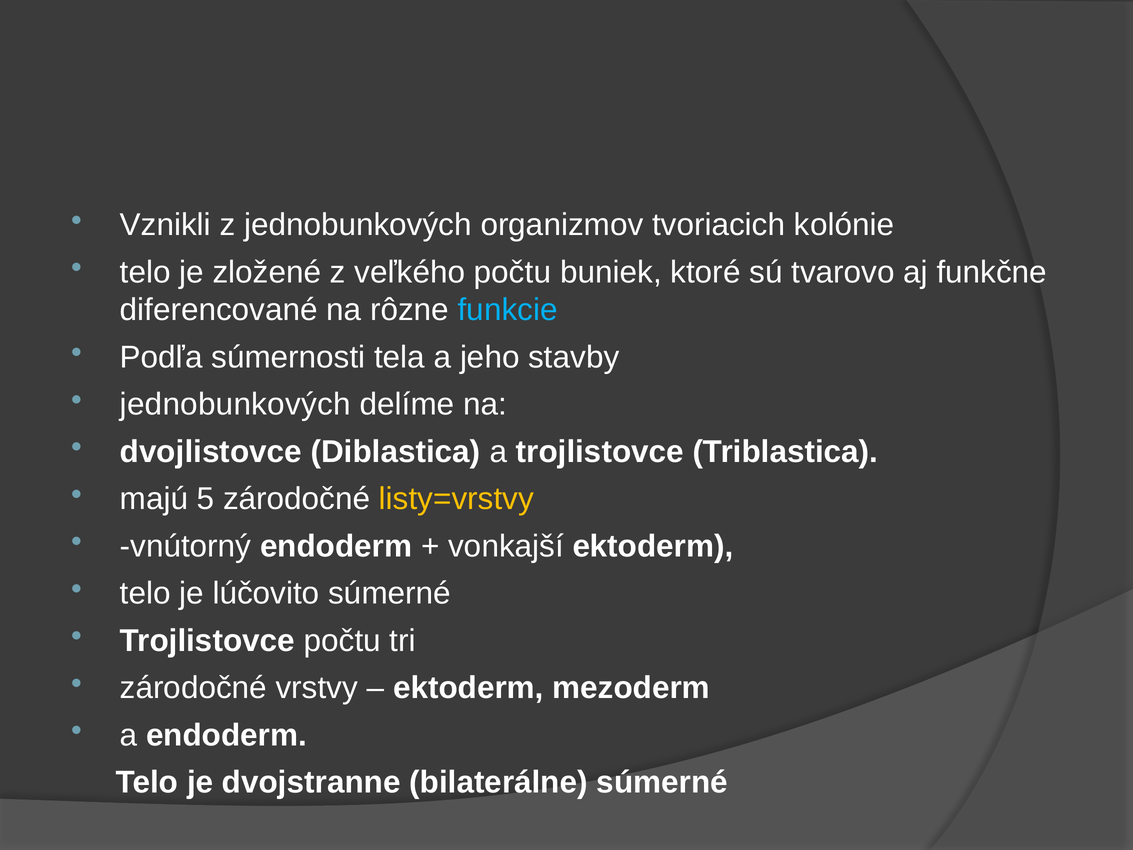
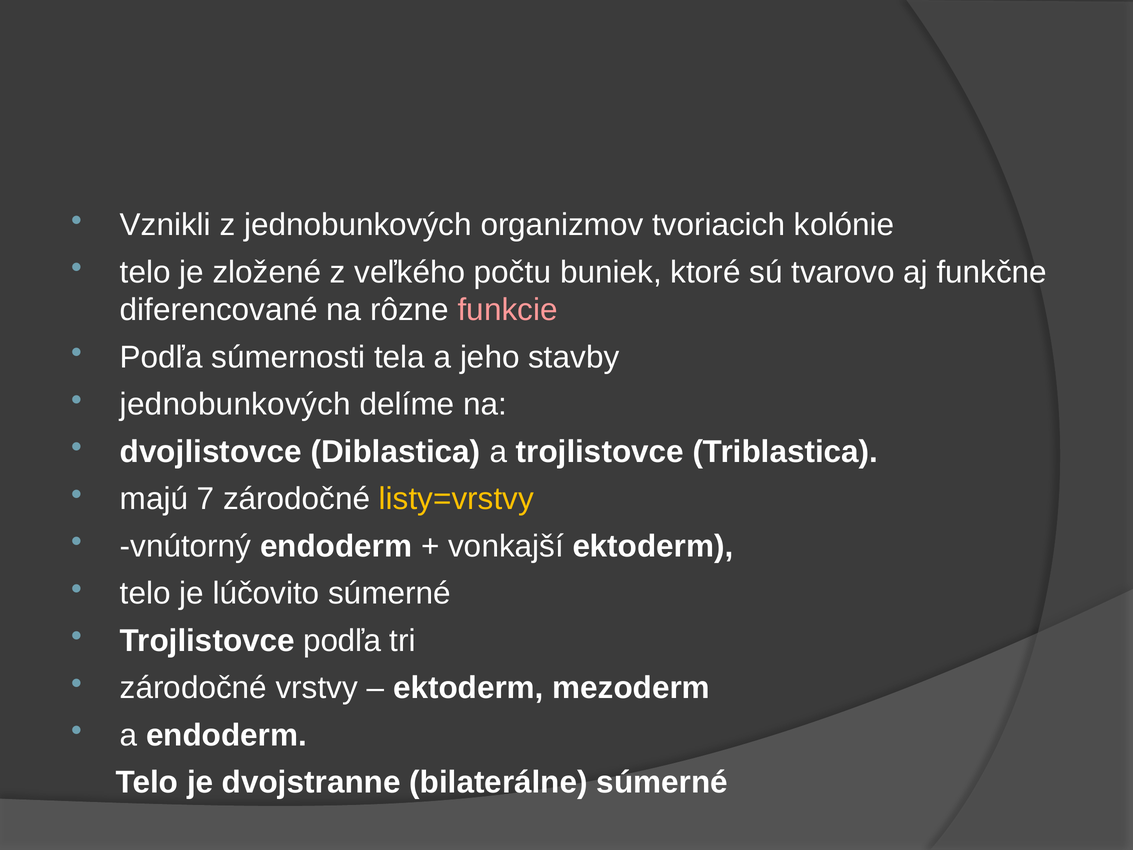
funkcie colour: light blue -> pink (508, 310)
5: 5 -> 7 (206, 499)
Trojlistovce počtu: počtu -> podľa (342, 641)
